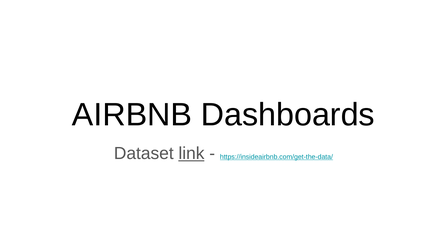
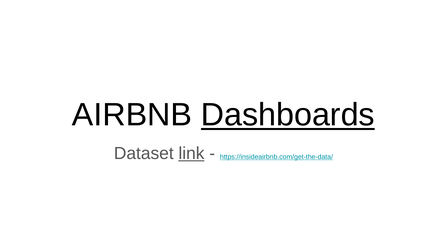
Dashboards underline: none -> present (288, 115)
